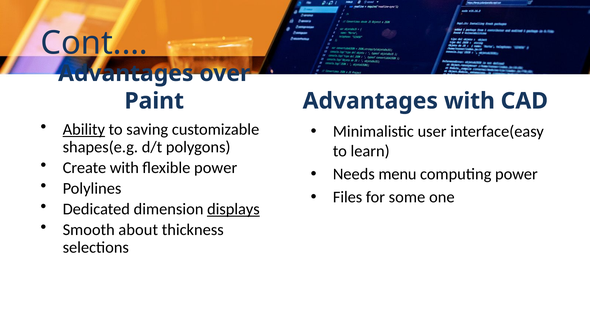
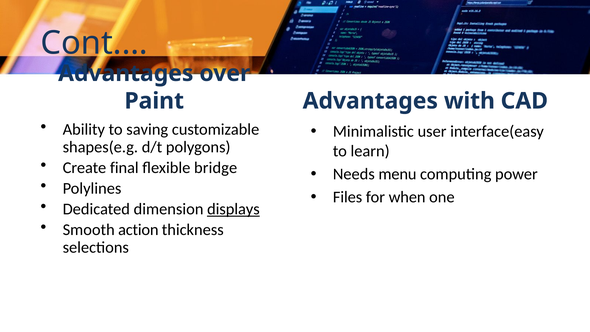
Ability underline: present -> none (84, 129)
Create with: with -> final (124, 168)
flexible power: power -> bridge (216, 168)
some: some -> when (407, 197)
about: about -> action (138, 230)
